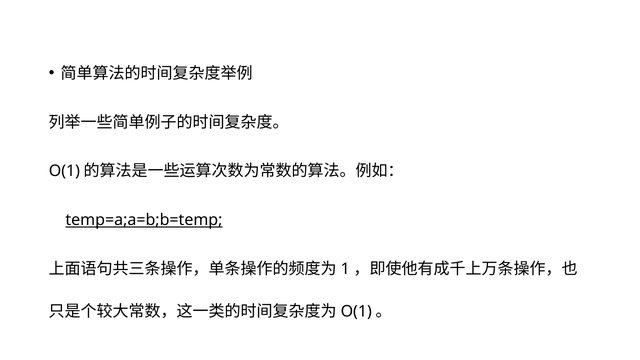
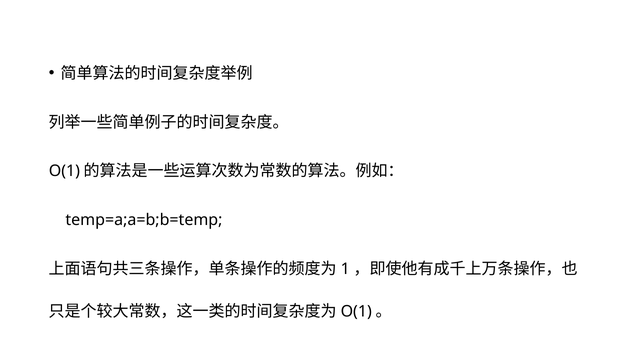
temp=a;a=b;b=temp underline: present -> none (144, 220)
